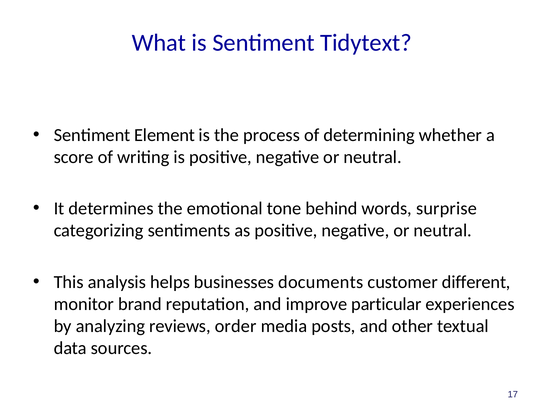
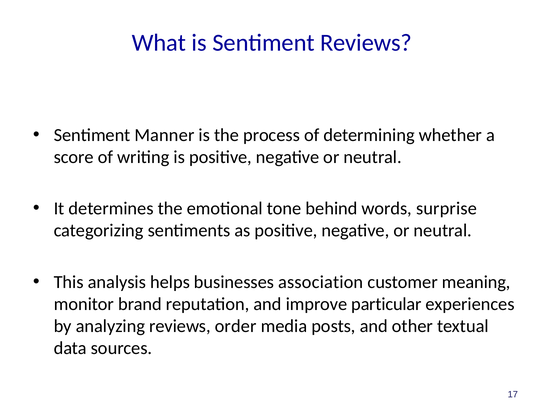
Sentiment Tidytext: Tidytext -> Reviews (366, 43)
Element: Element -> Manner (164, 135)
documents: documents -> association (321, 282)
different: different -> meaning (476, 282)
